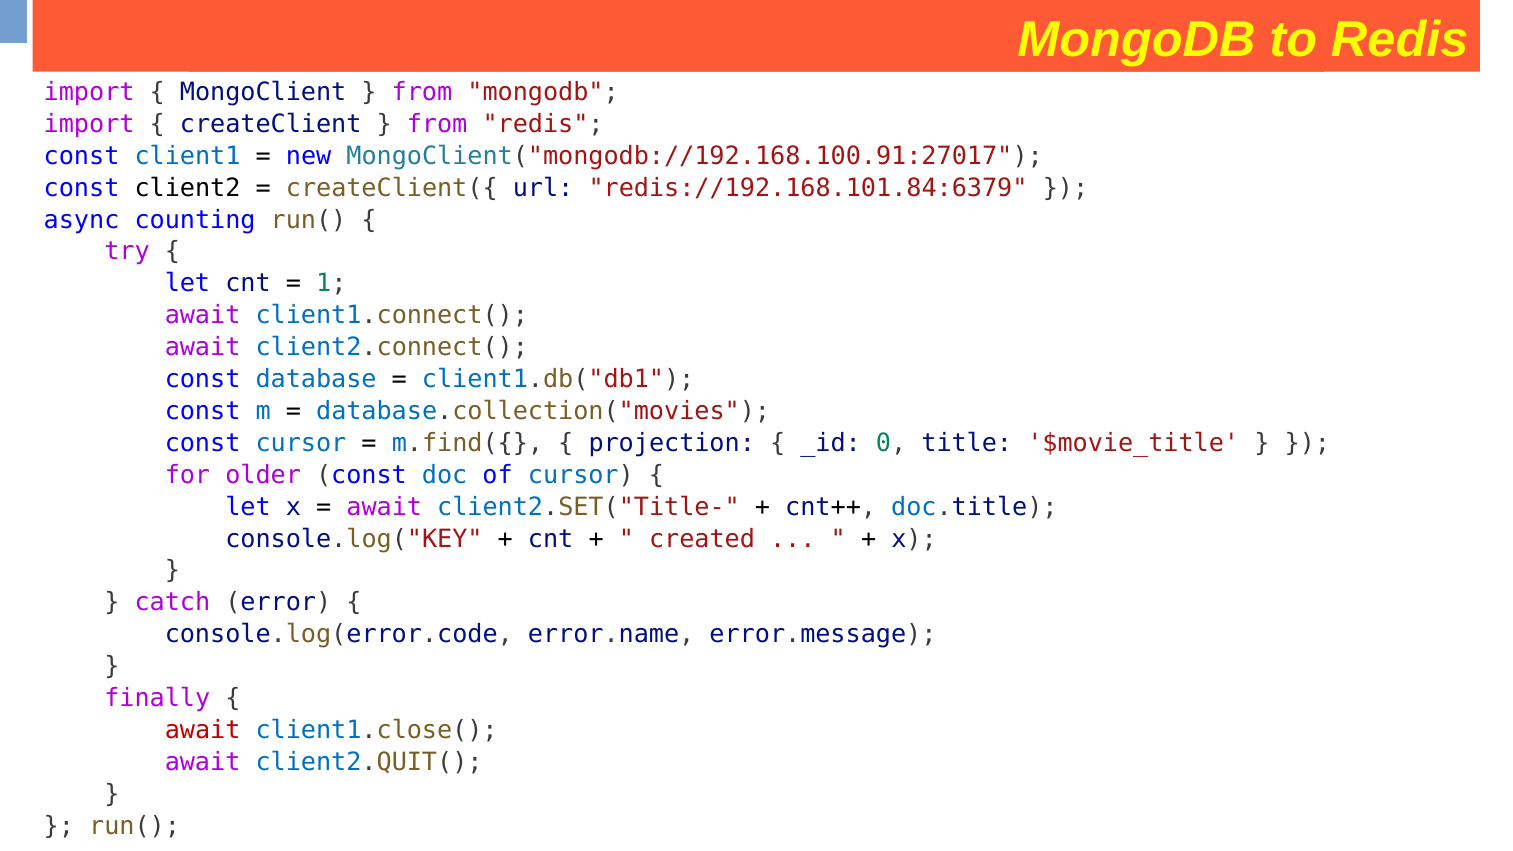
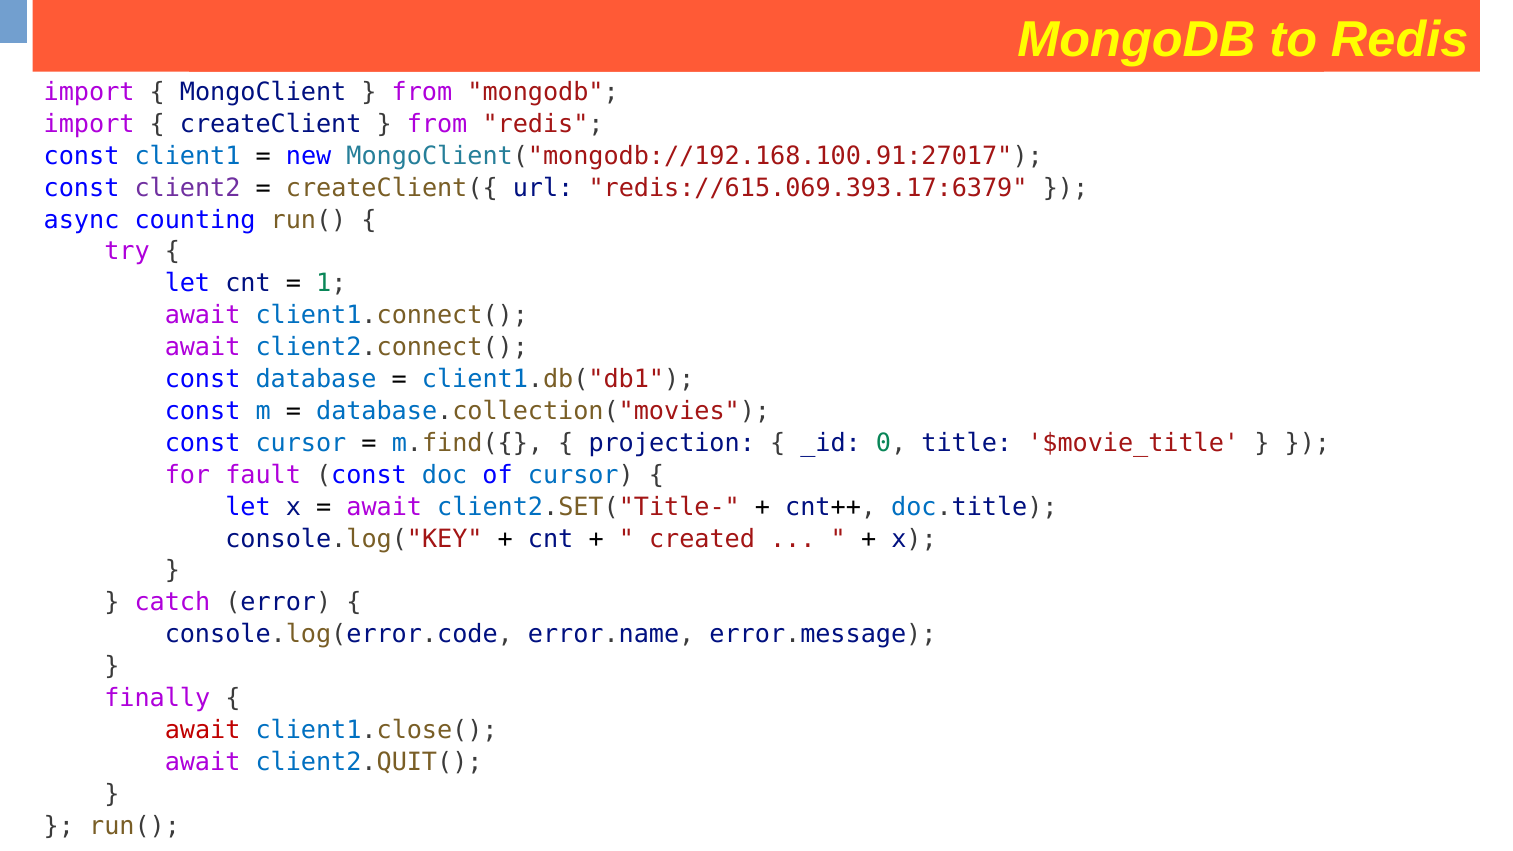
client2 colour: black -> purple (187, 188)
redis://192.168.101.84:6379: redis://192.168.101.84:6379 -> redis://615.069.393.17:6379 (808, 188)
older: older -> fault (263, 475)
